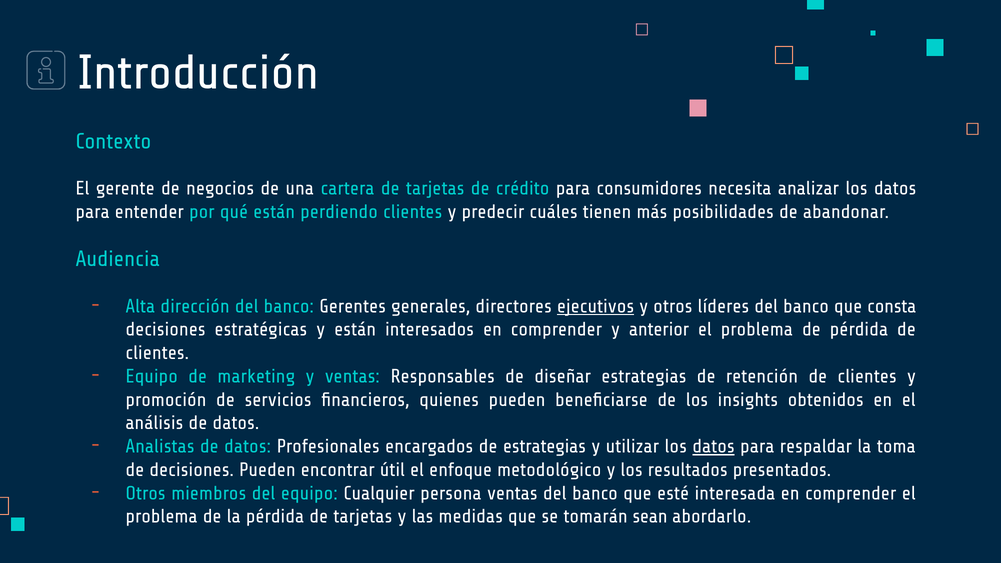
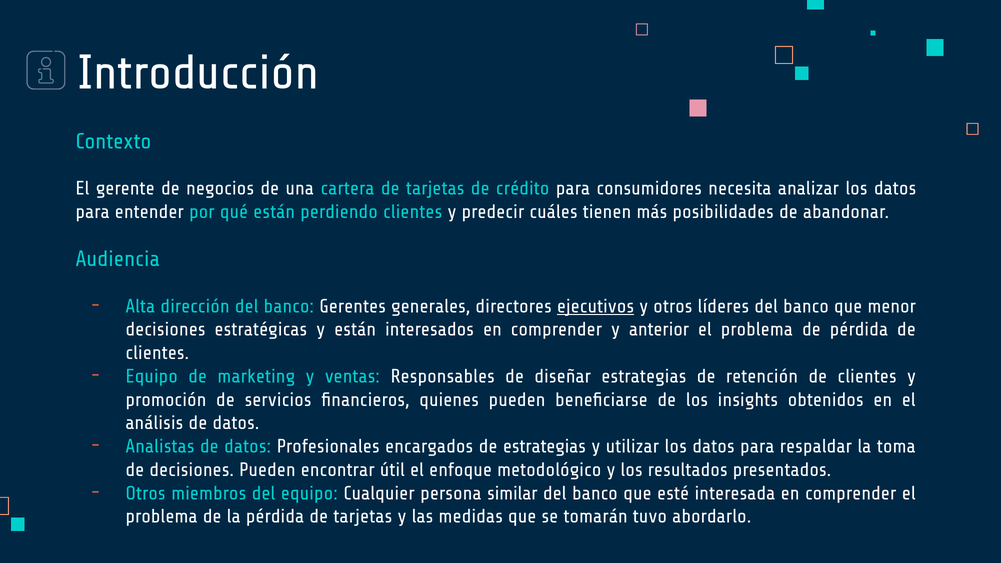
consta: consta -> menor (892, 306)
datos underline: present -> none (714, 446)
persona ventas: ventas -> similar (512, 493)
sean: sean -> tuvo (650, 517)
